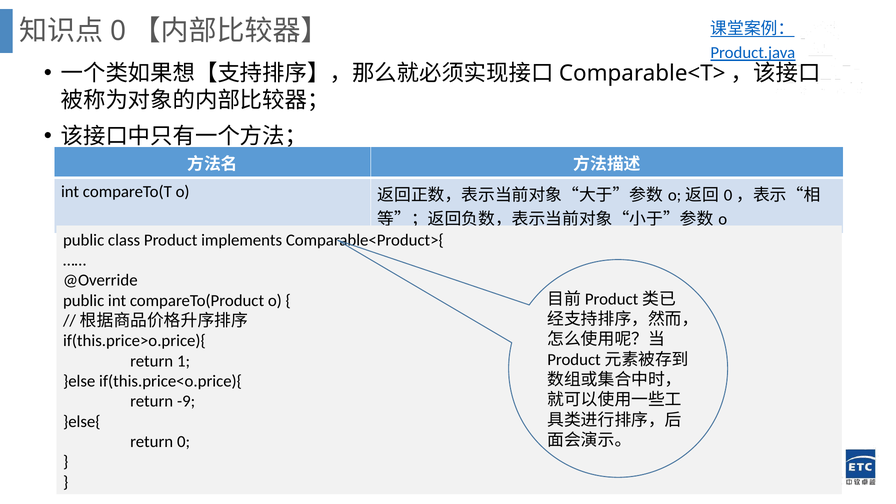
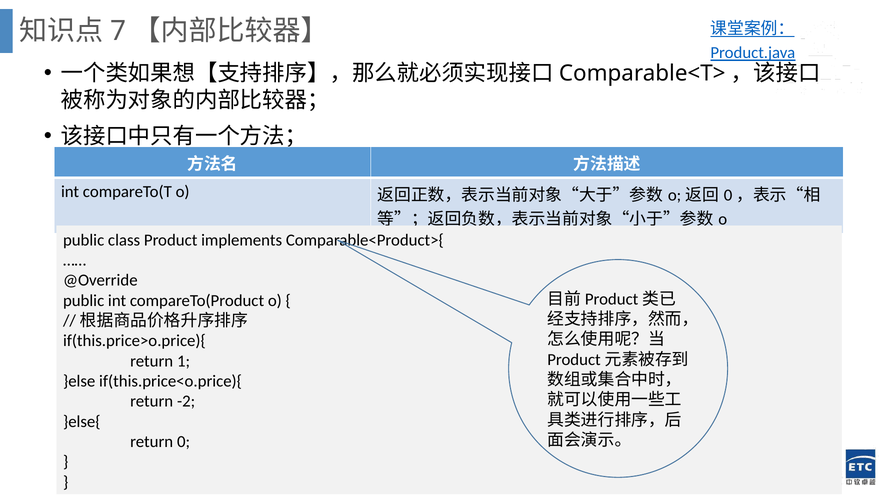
0: 0 -> 7 (118, 31)
-9: -9 -> -2 (186, 401)
